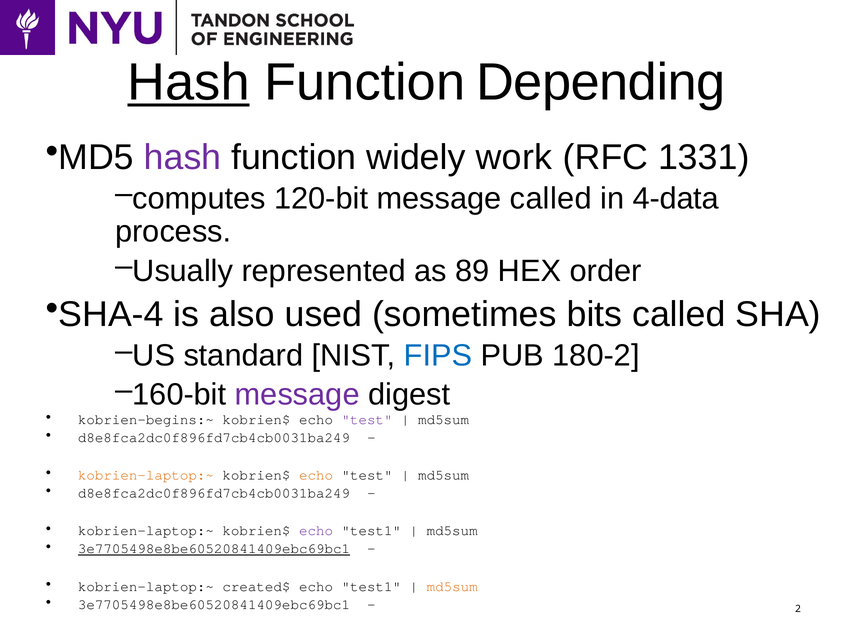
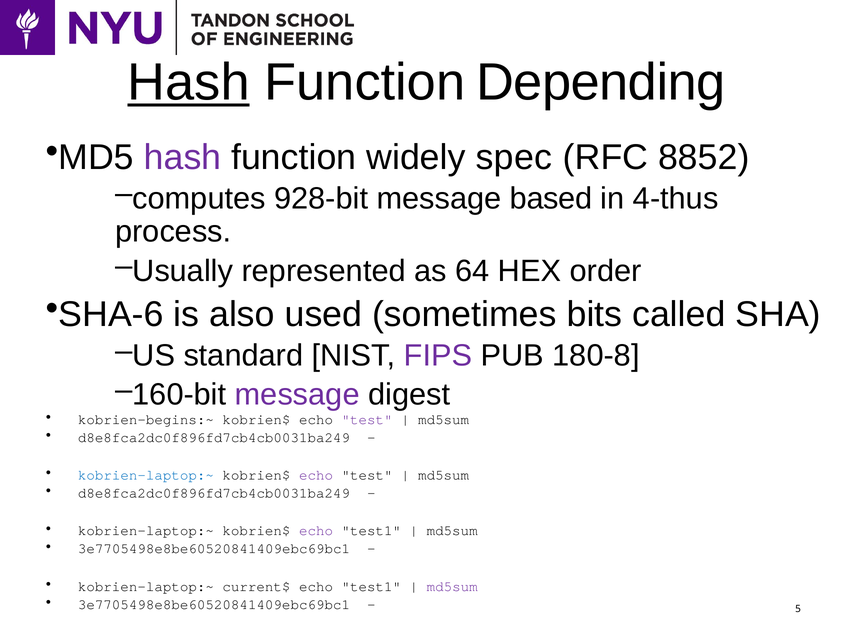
work: work -> spec (514, 157)
1331: 1331 -> 8852 (704, 157)
120-bit: 120-bit -> 928-bit (321, 198)
message called: called -> based (551, 198)
4-data: 4-data -> 4-thus (676, 198)
89: 89 -> 64 (472, 271)
SHA-4: SHA-4 -> SHA-6 (111, 314)
FIPS colour: blue -> purple (438, 356)
180-2: 180-2 -> 180-8 (596, 356)
kobrien-laptop:~ colour: orange -> blue (146, 475)
echo colour: orange -> purple (316, 475)
3e7705498e8be60520841409ebc69bc1 underline: present -> none (214, 549)
created$: created$ -> current$ (256, 586)
md5sum colour: orange -> purple (452, 586)
2: 2 -> 5 (798, 609)
